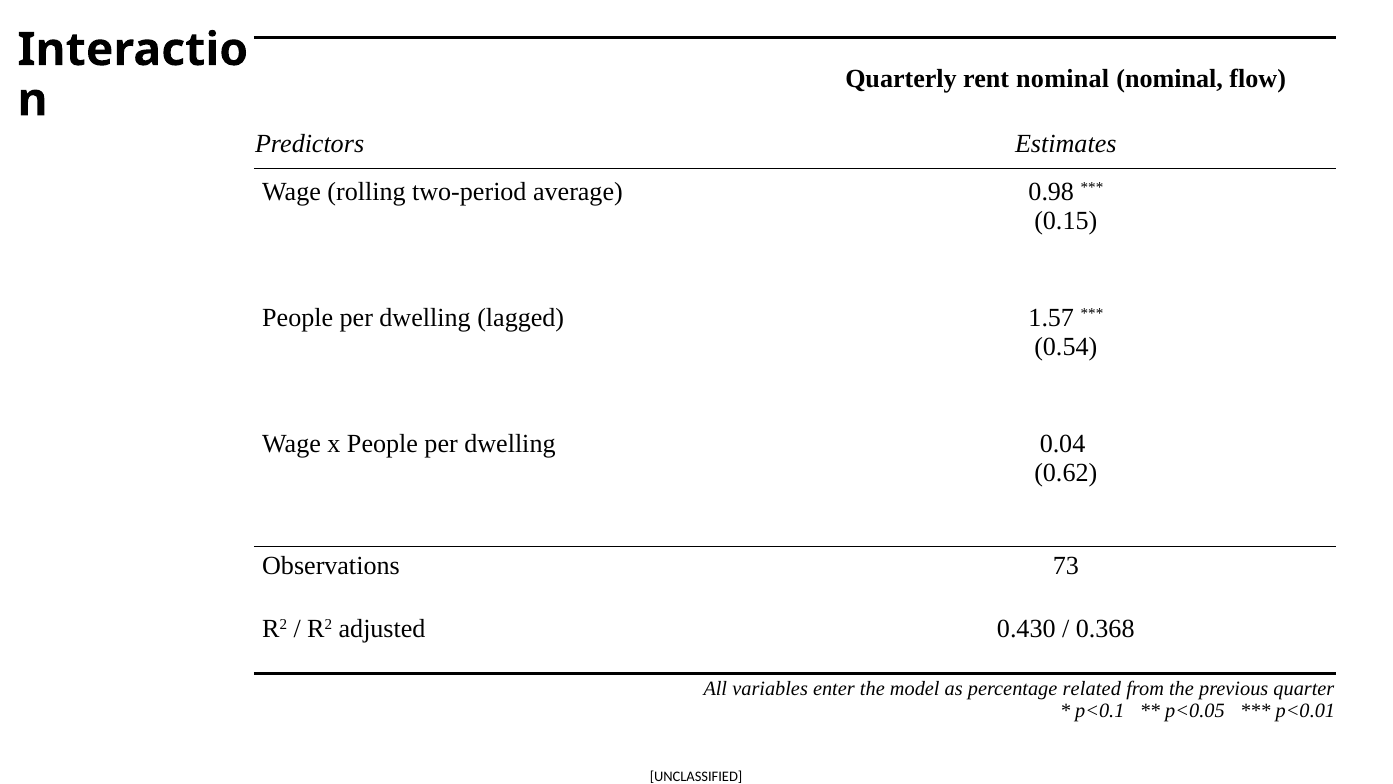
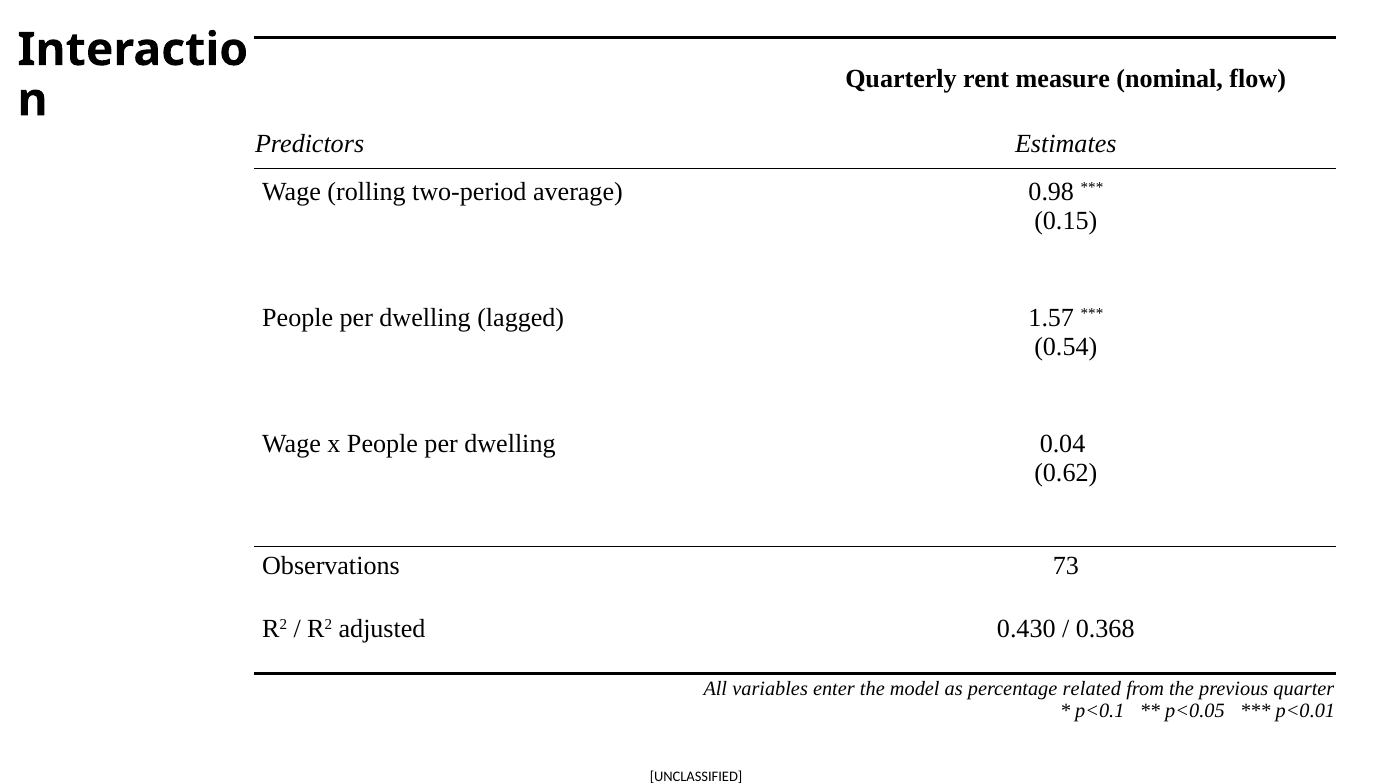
rent nominal: nominal -> measure (1063, 78)
